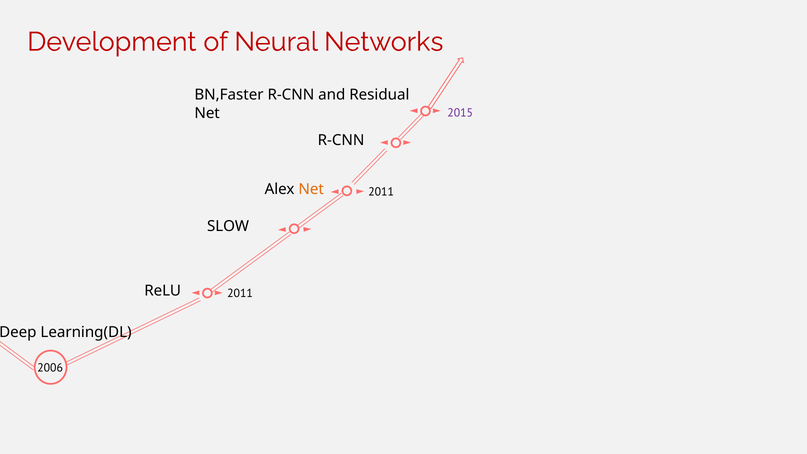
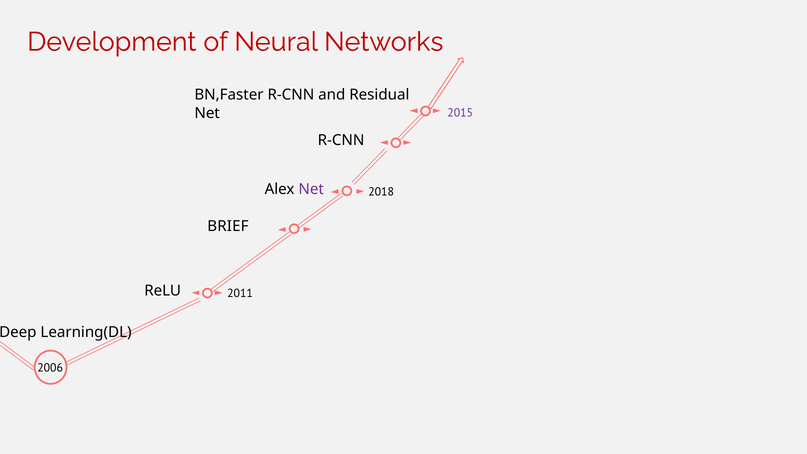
Net colour: orange -> purple (311, 189)
2011: 2011 -> 2018 (381, 192)
SLOW: SLOW -> BRIEF (228, 226)
